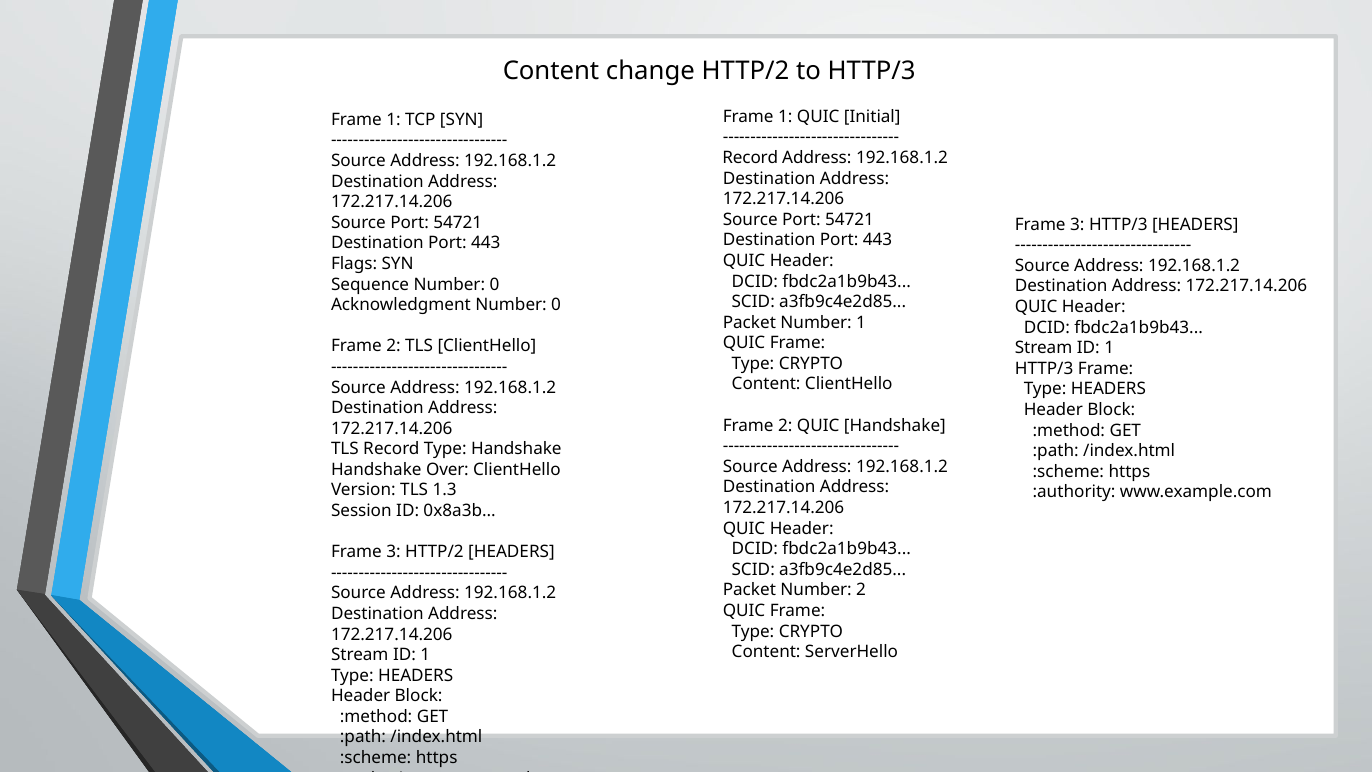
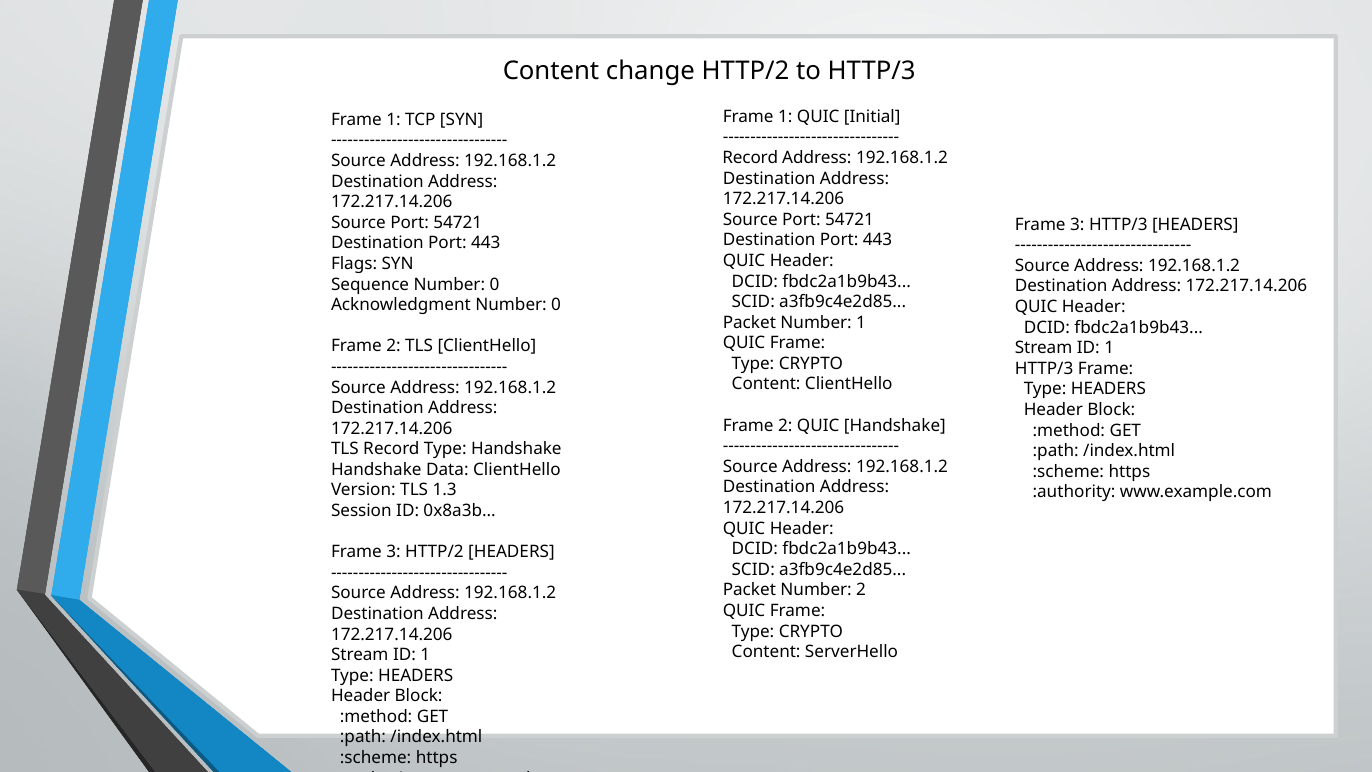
Over: Over -> Data (447, 470)
